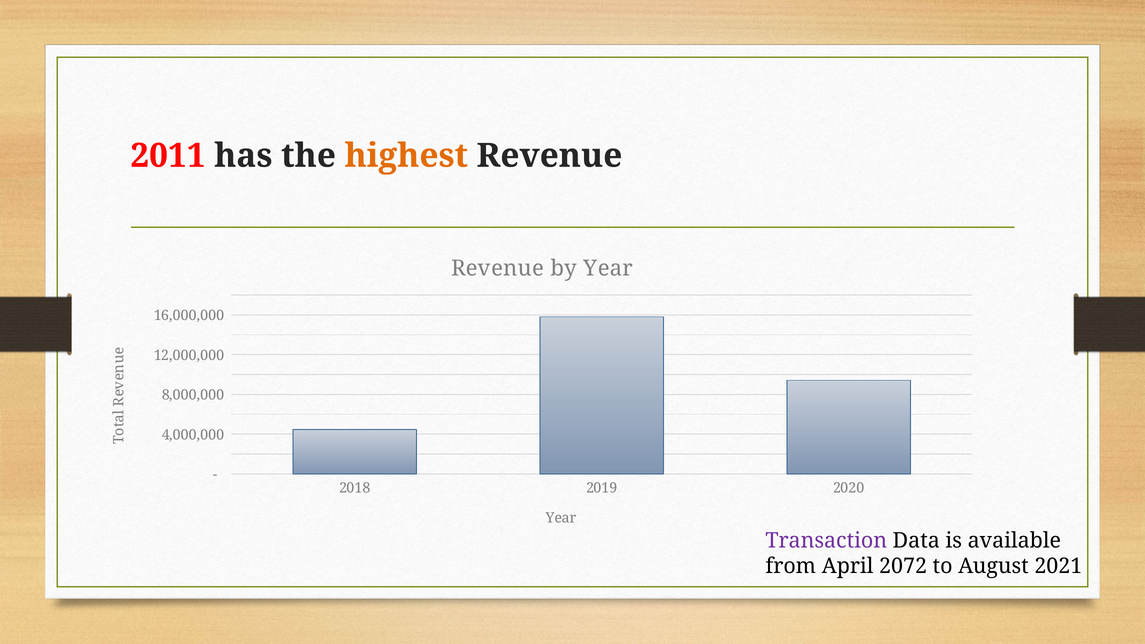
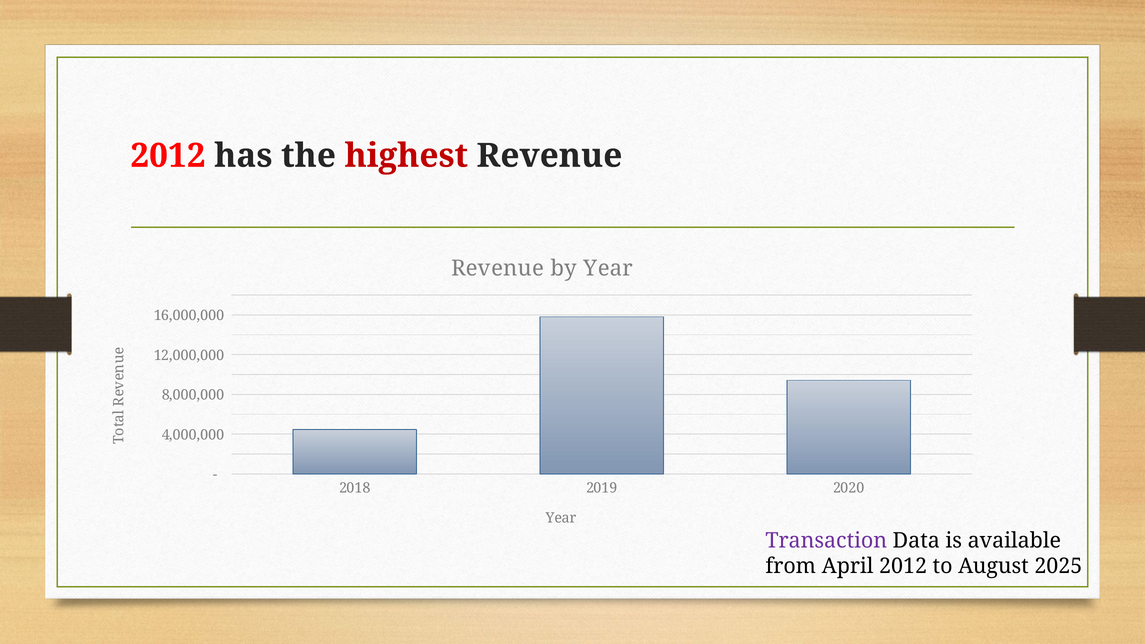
2011: 2011 -> 2012 (168, 156)
highest colour: orange -> red (406, 156)
April 2072: 2072 -> 2012 (903, 566)
2021: 2021 -> 2025 (1058, 566)
